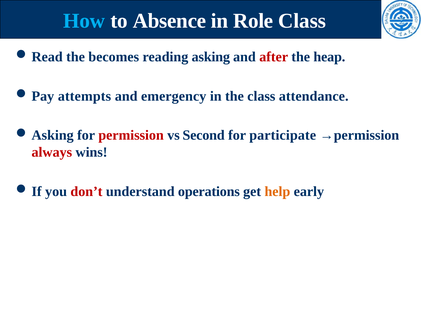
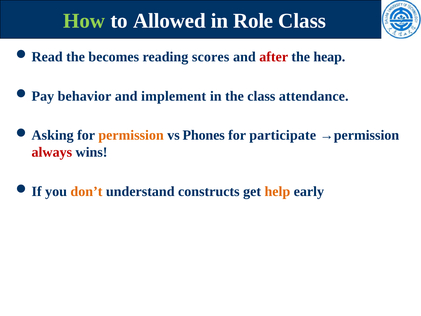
How colour: light blue -> light green (84, 21)
Absence: Absence -> Allowed (169, 21)
asking: asking -> scores (211, 57)
attempts: attempts -> behavior (84, 96)
emergency: emergency -> implement (174, 96)
permission colour: red -> orange (131, 135)
Second: Second -> Phones (204, 135)
don’t colour: red -> orange (86, 191)
operations: operations -> constructs (209, 191)
